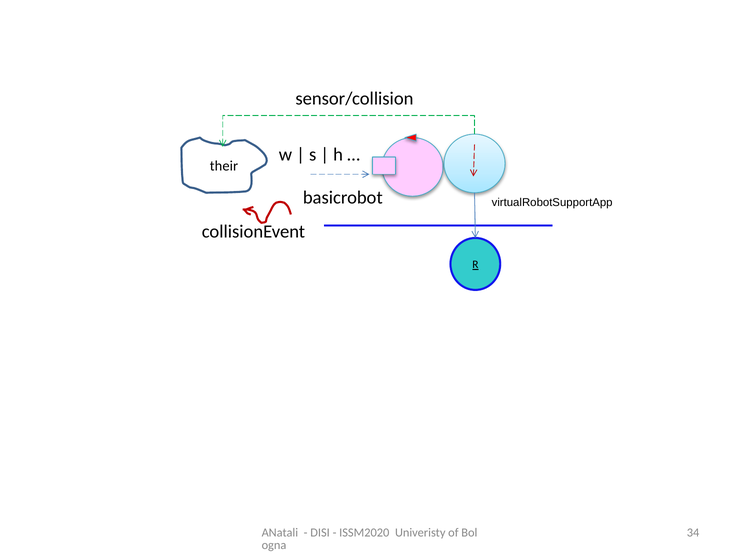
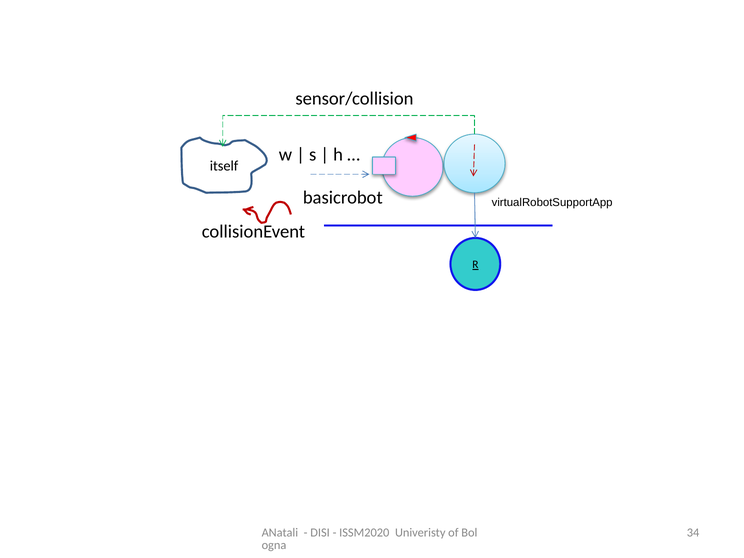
their: their -> itself (224, 166)
